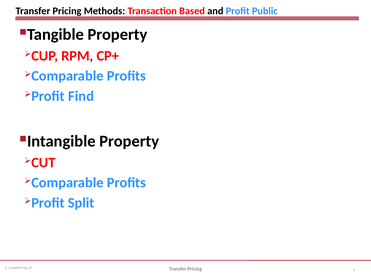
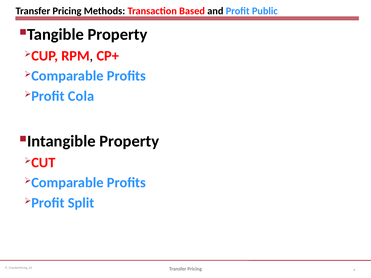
Find: Find -> Cola (81, 96)
